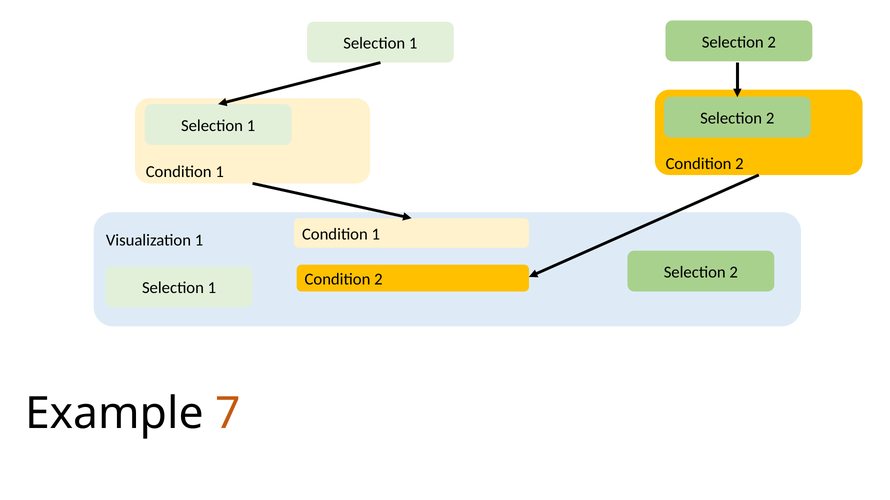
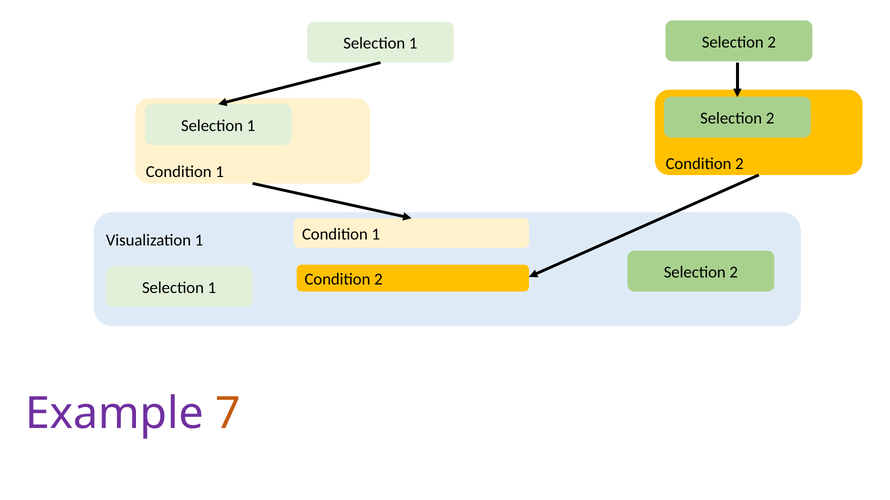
Example colour: black -> purple (115, 414)
